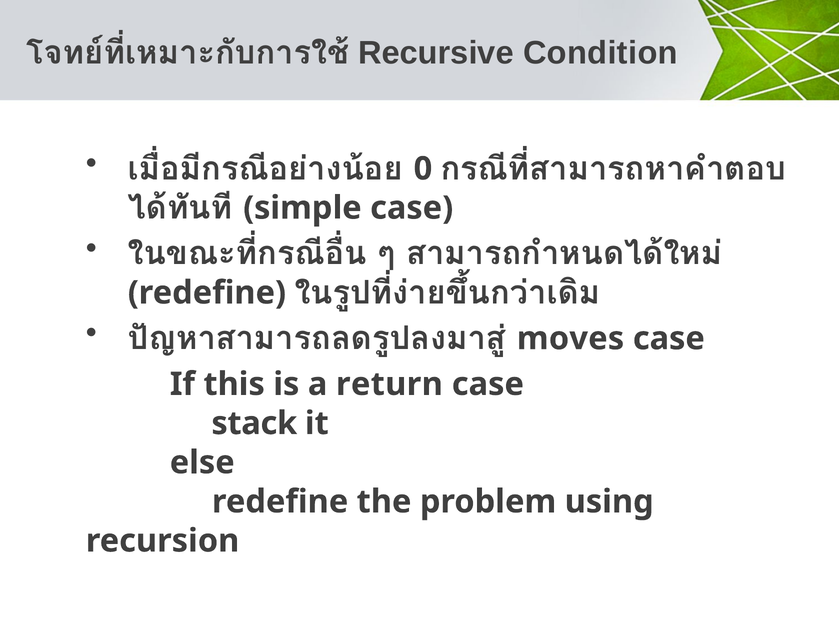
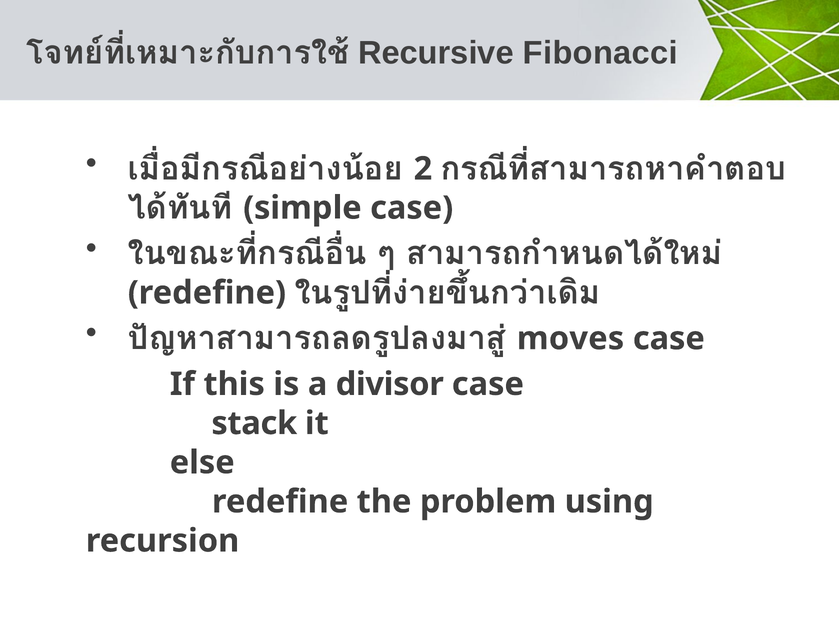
Condition: Condition -> Fibonacci (600, 53)
0: 0 -> 2 (423, 169)
return: return -> divisor (390, 384)
